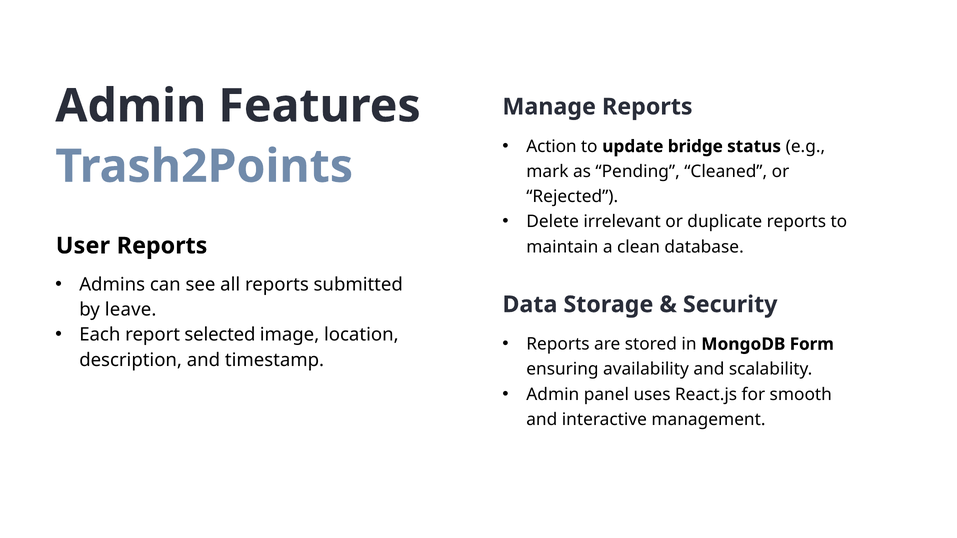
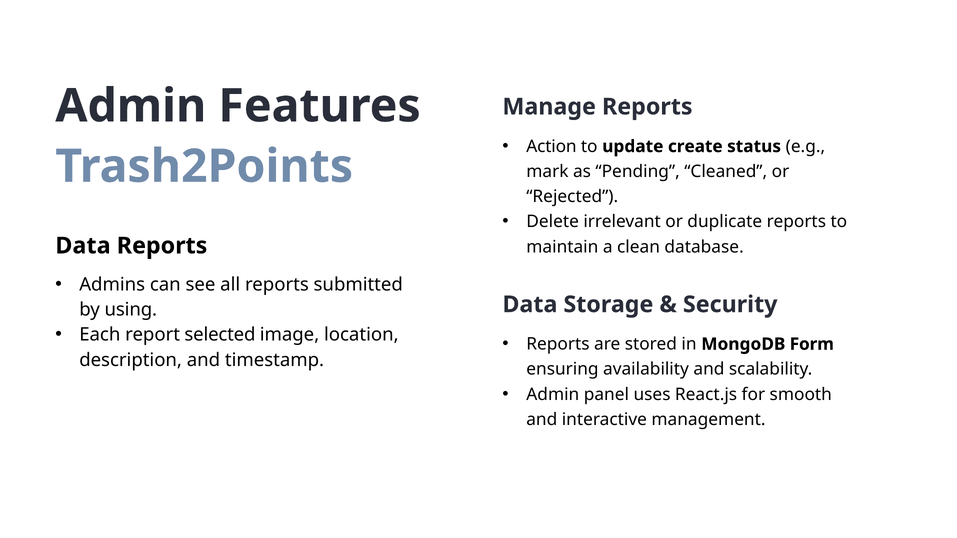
bridge: bridge -> create (695, 147)
User: User -> Data (83, 246)
leave: leave -> using (131, 310)
